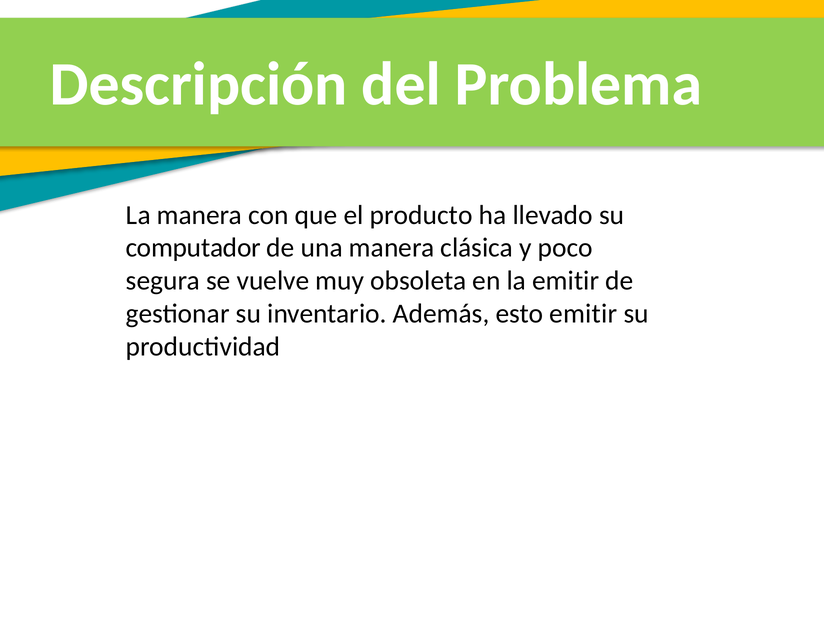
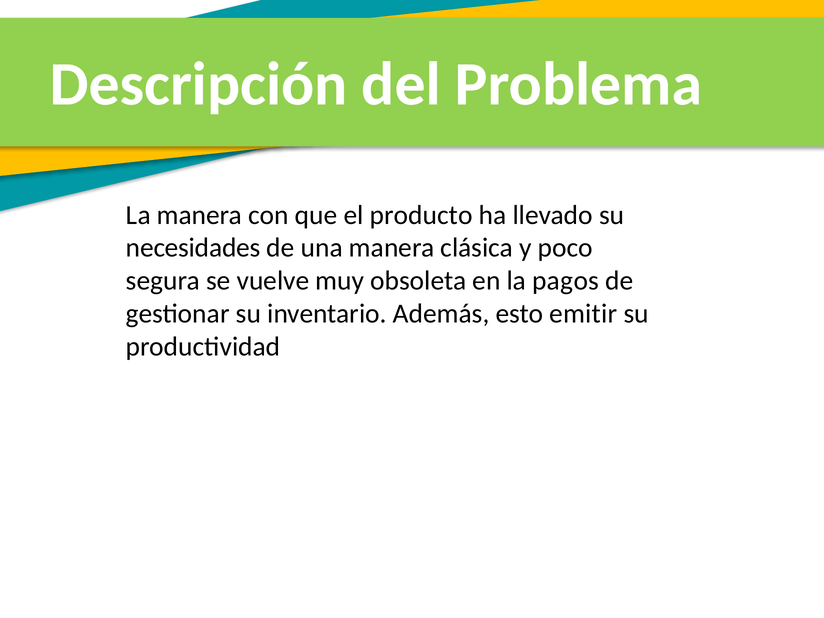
computador: computador -> necesidades (193, 248)
la emitir: emitir -> pagos (566, 281)
